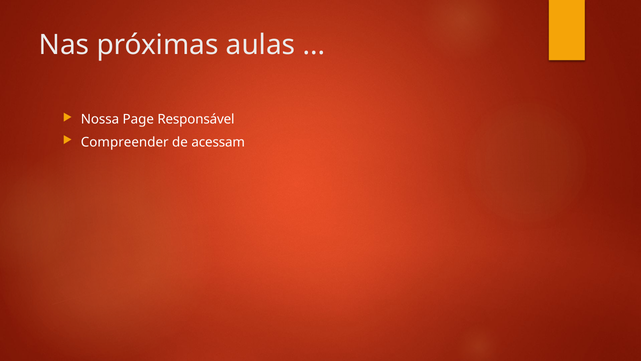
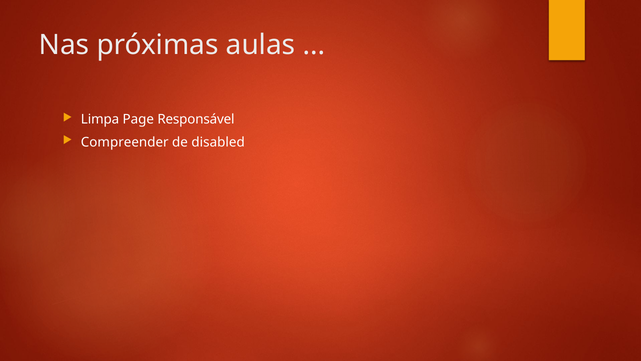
Nossa: Nossa -> Limpa (100, 119)
acessam: acessam -> disabled (218, 142)
